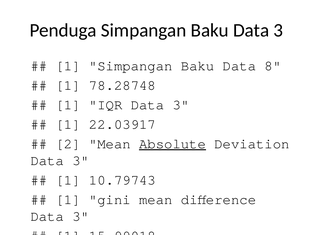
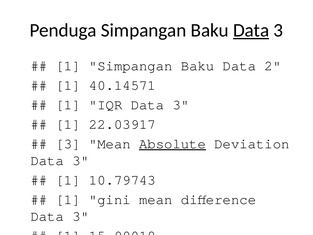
Data underline: none -> present (251, 30)
8: 8 -> 2 (273, 66)
78.28748: 78.28748 -> 40.14571 (122, 85)
2: 2 -> 3 (68, 144)
